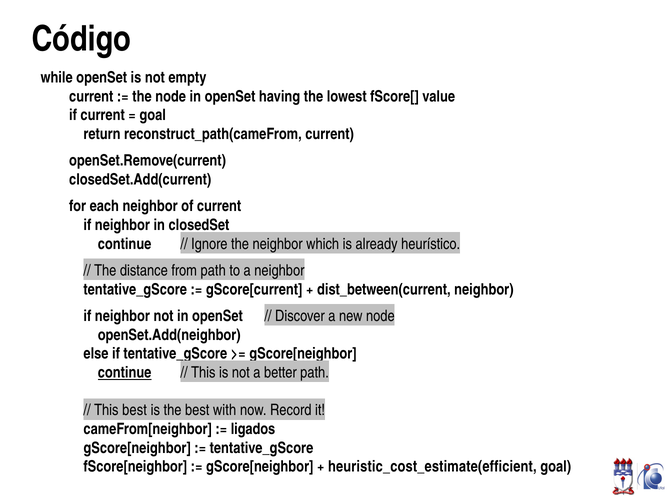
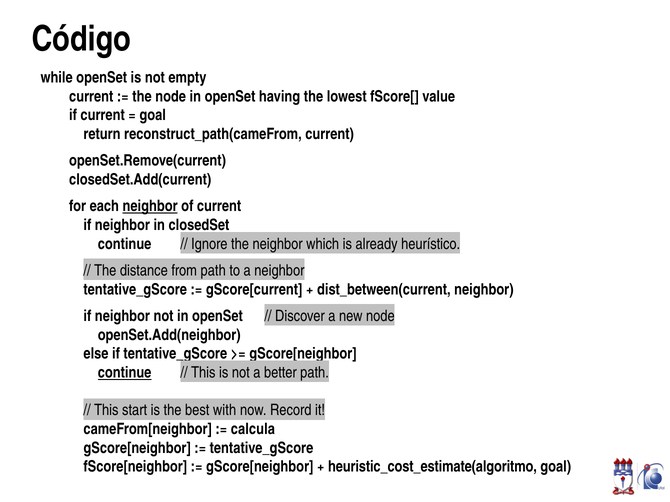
neighbor underline: none -> present (150, 206)
This best: best -> start (135, 411)
ligados: ligados -> calcula (253, 429)
heuristic_cost_estimate(efficient: heuristic_cost_estimate(efficient -> heuristic_cost_estimate(algoritmo (432, 467)
